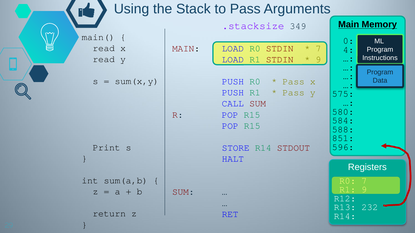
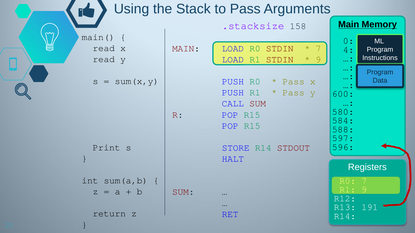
349: 349 -> 158 (298, 26)
575: 575 -> 600 (343, 94)
851: 851 -> 597 (343, 138)
232: 232 -> 191 (370, 208)
